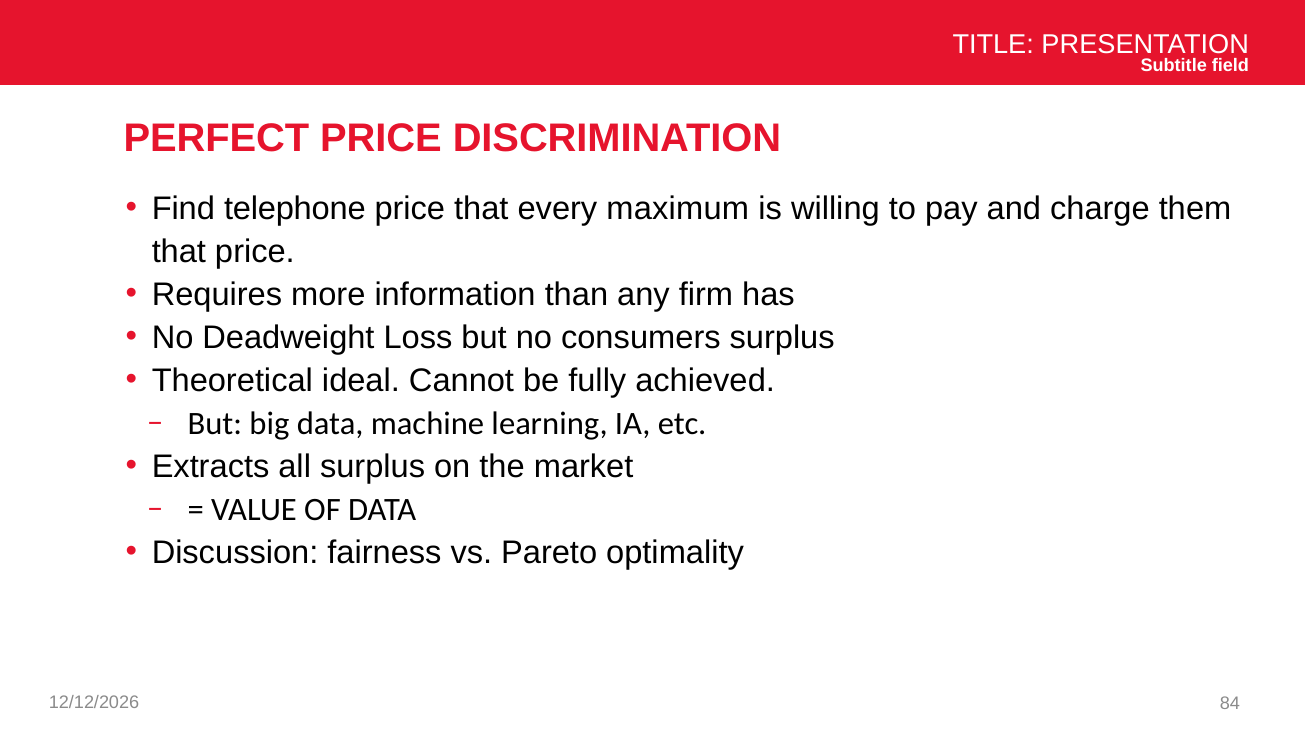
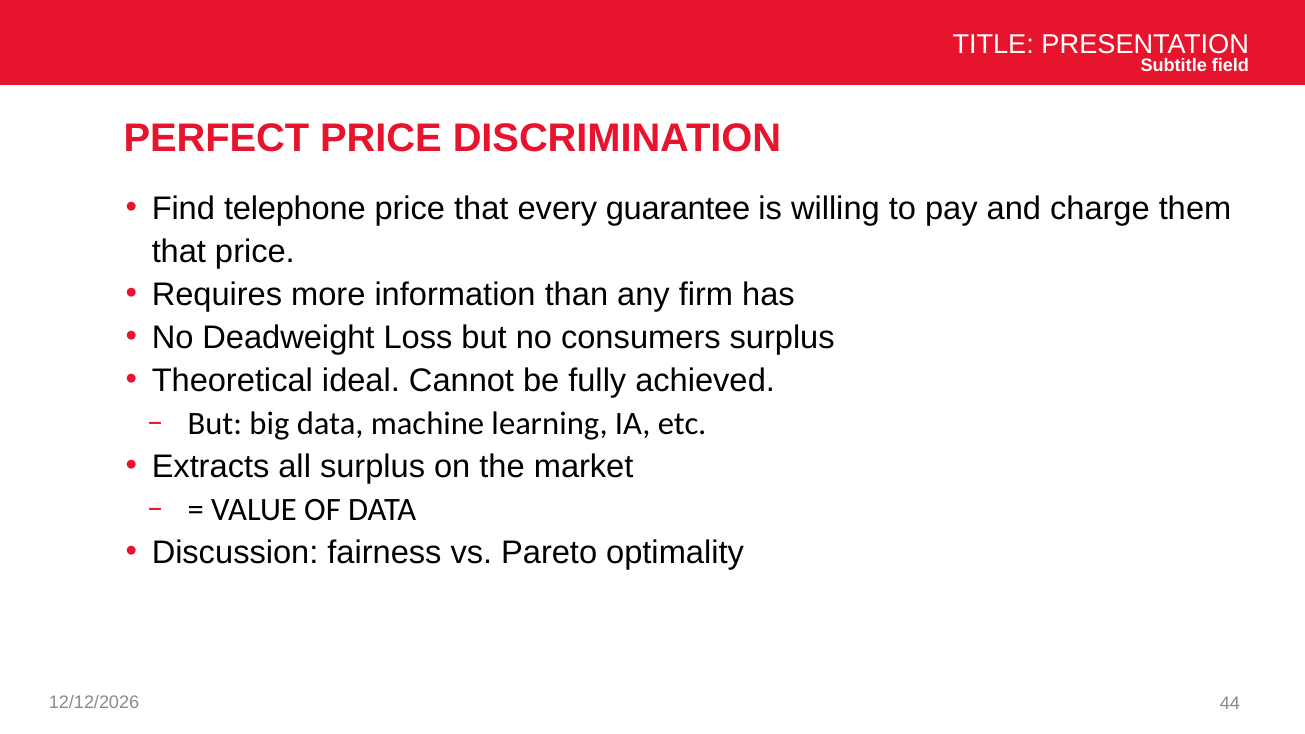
maximum: maximum -> guarantee (678, 208)
84: 84 -> 44 (1230, 704)
